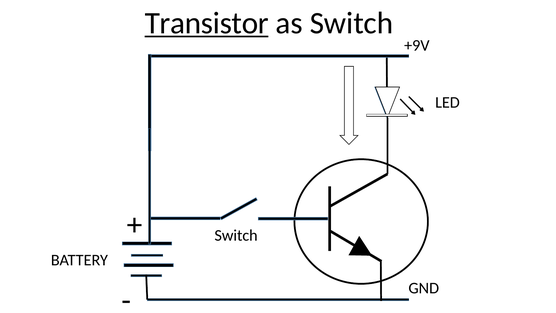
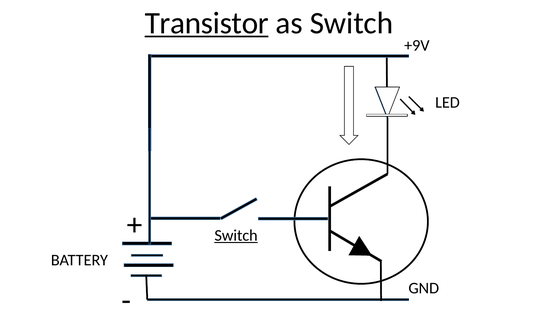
Switch underline: none -> present (236, 235)
